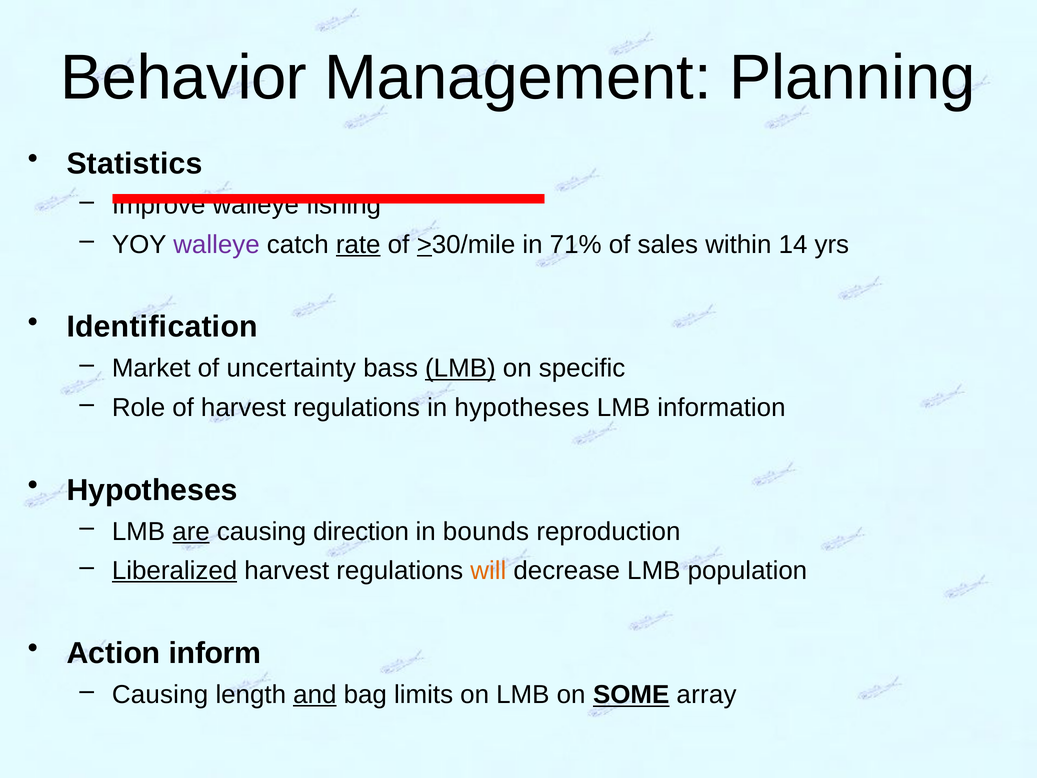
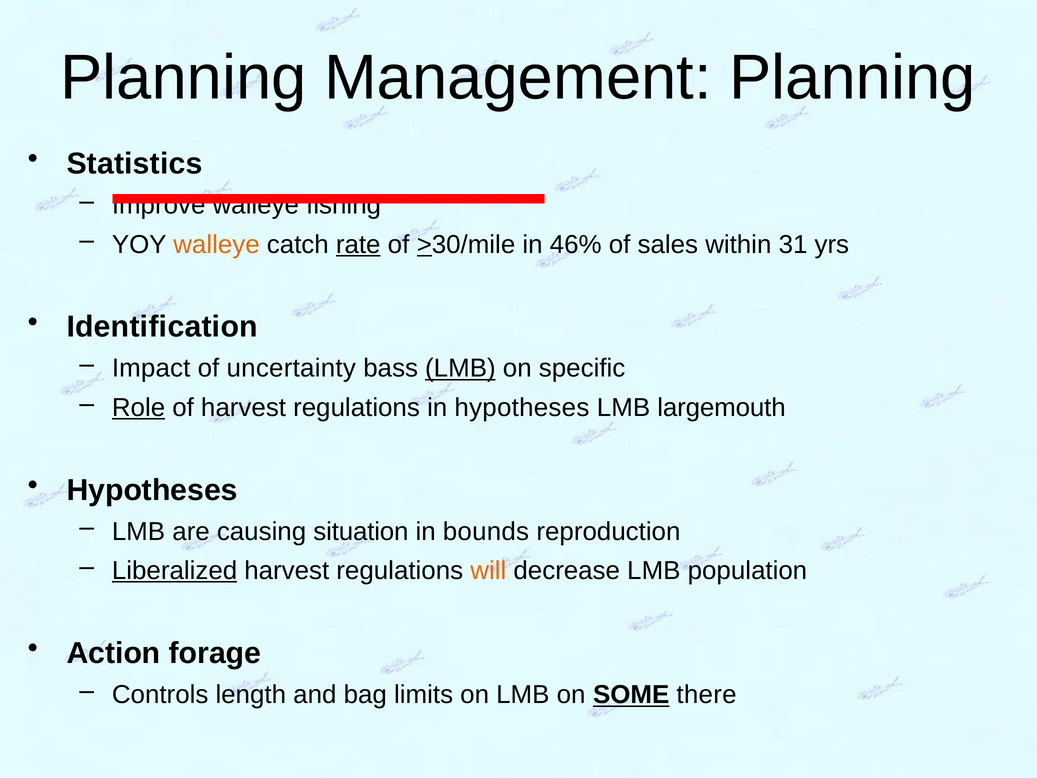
Behavior: Behavior -> Planning (183, 78)
walleye colour: purple -> orange (216, 244)
71%: 71% -> 46% (576, 244)
14: 14 -> 31 (793, 244)
Market: Market -> Impact (151, 368)
Role underline: none -> present (139, 408)
information: information -> largemouth (721, 408)
are underline: present -> none (191, 531)
direction: direction -> situation (361, 531)
inform: inform -> forage (215, 653)
Causing: Causing -> Controls (160, 695)
and underline: present -> none (315, 695)
array: array -> there (707, 695)
